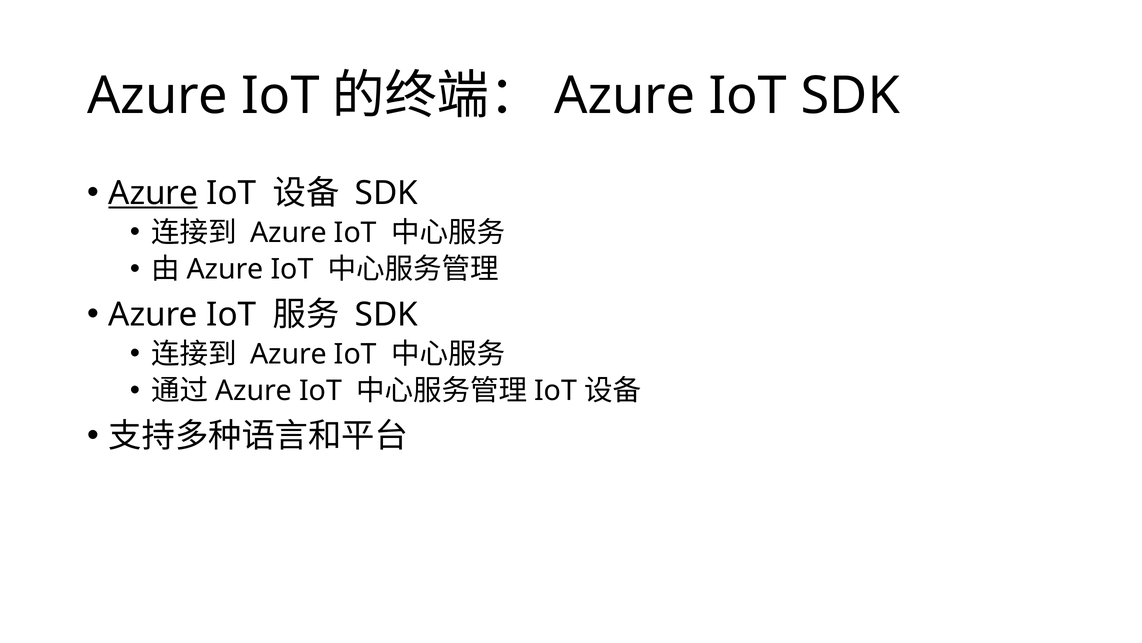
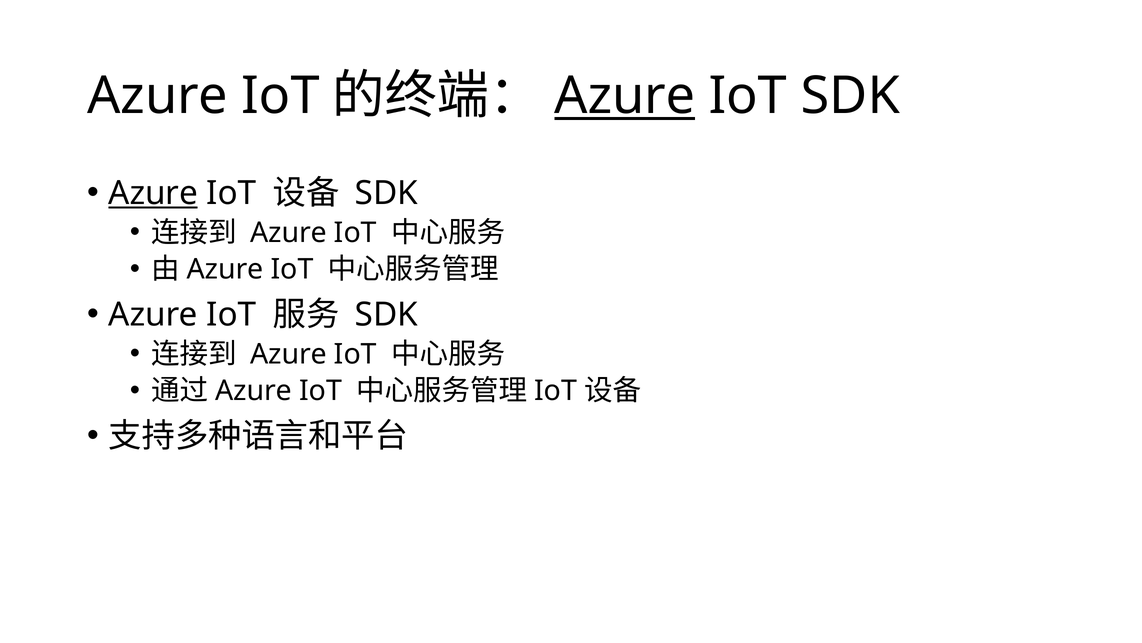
Azure underline: none -> present (625, 96)
